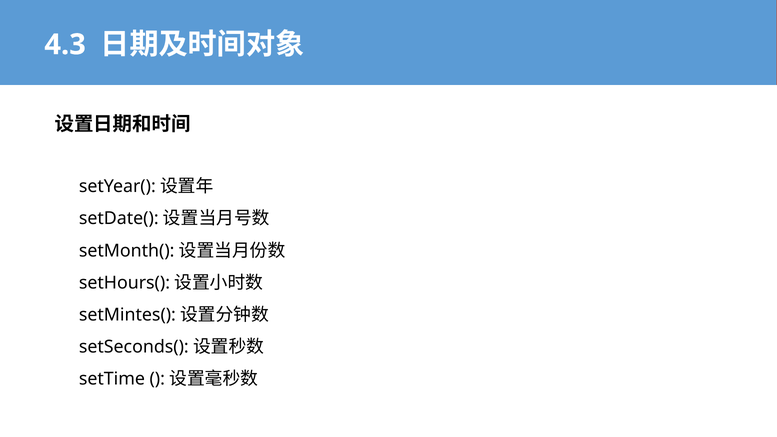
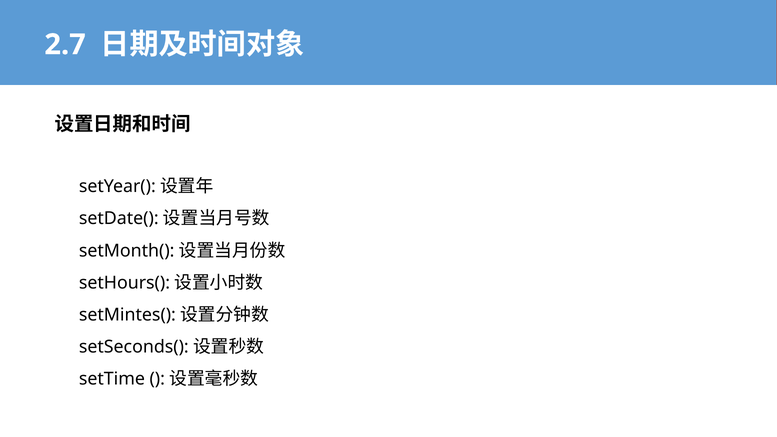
4.3: 4.3 -> 2.7 (65, 45)
